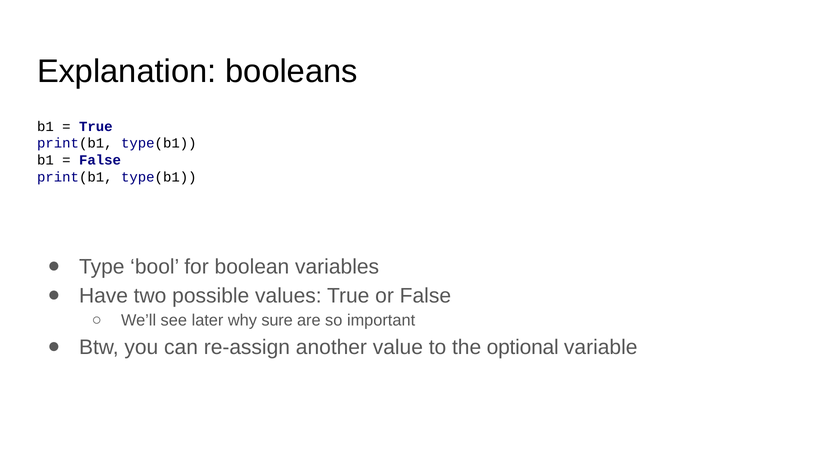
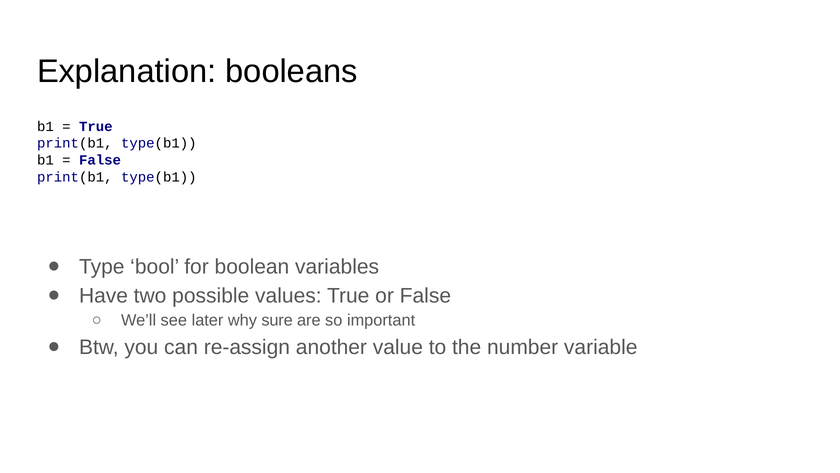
optional: optional -> number (523, 347)
